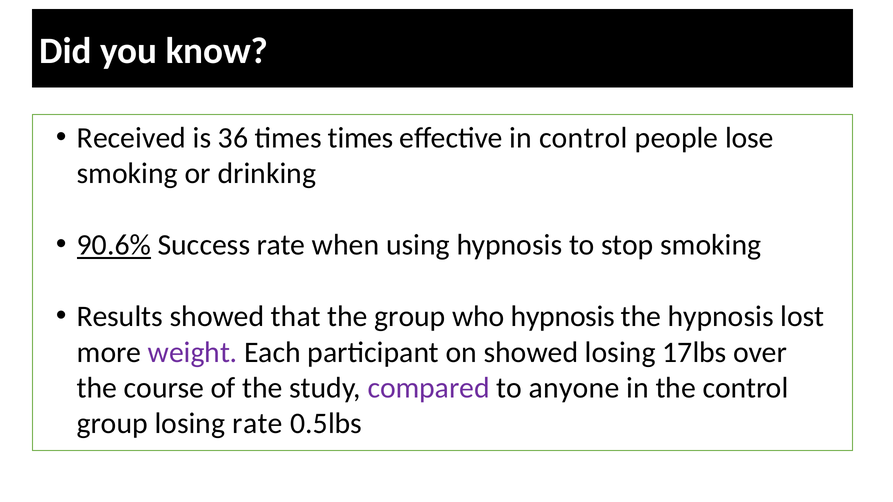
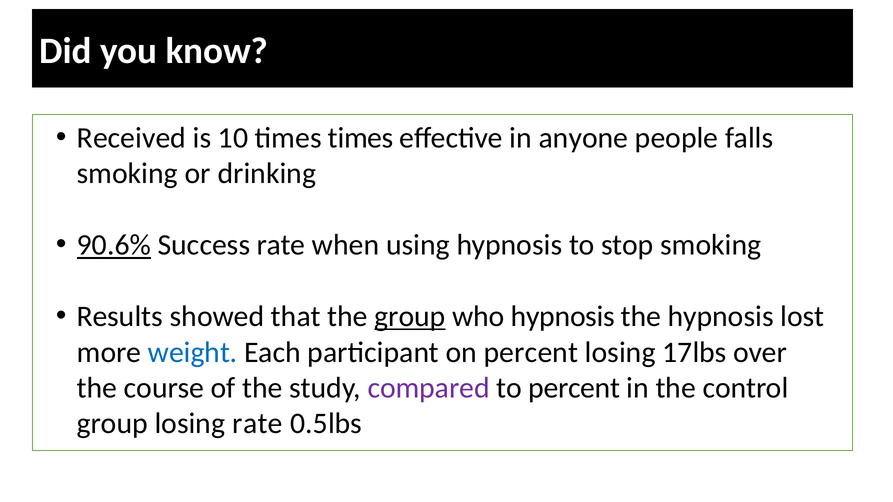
36: 36 -> 10 (233, 138)
in control: control -> anyone (583, 138)
lose: lose -> falls (749, 138)
group underline: none -> present (410, 317)
weight colour: purple -> blue (193, 352)
on showed: showed -> percent (531, 352)
to anyone: anyone -> percent (574, 388)
